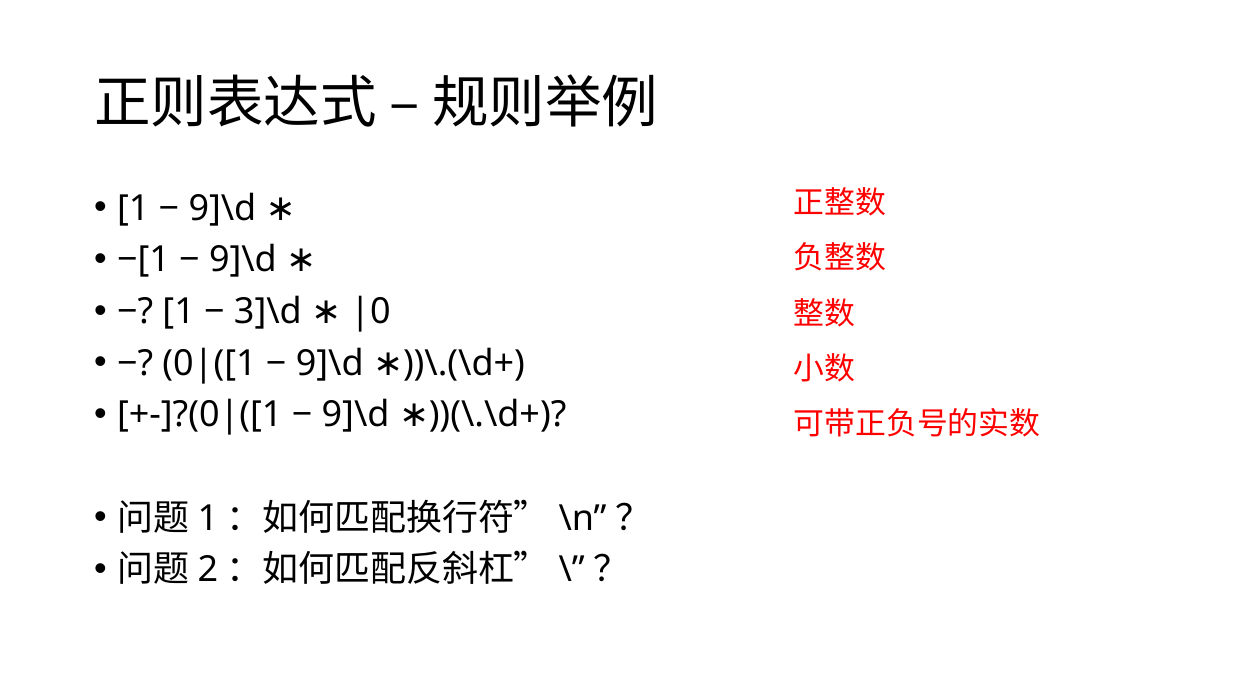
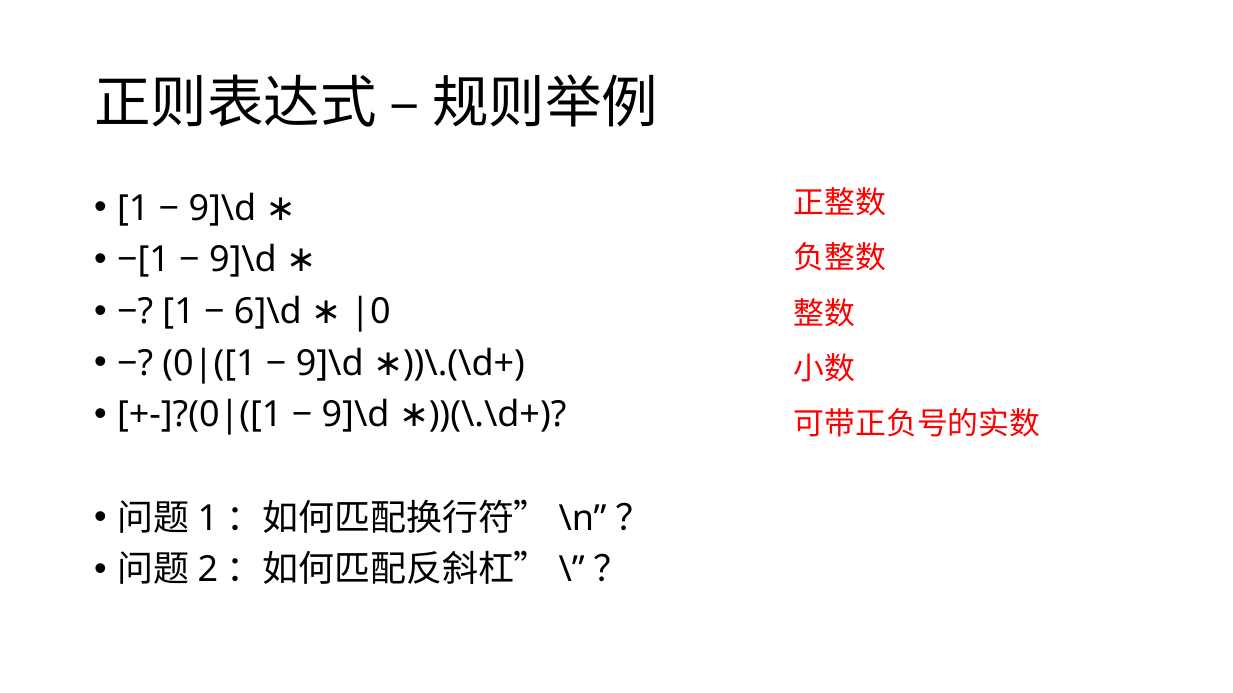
3]\d: 3]\d -> 6]\d (268, 312)
